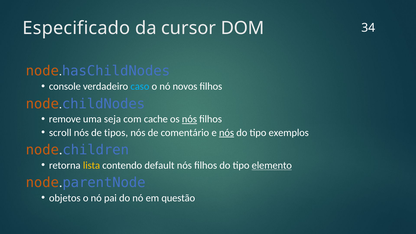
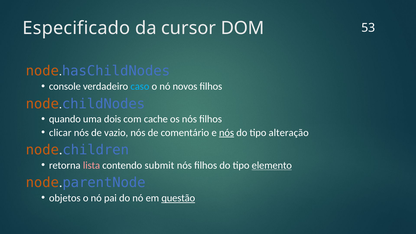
34: 34 -> 53 (368, 28)
remove: remove -> quando (65, 119)
seja: seja -> dois (113, 119)
nós underline: present -> none (189, 119)
scroll: scroll -> clicar (60, 133)
tipos: tipos -> vazio (116, 133)
exemplos: exemplos -> alteração (289, 133)
lista colour: yellow -> pink (91, 165)
default: default -> submit (159, 165)
questão underline: none -> present (178, 198)
